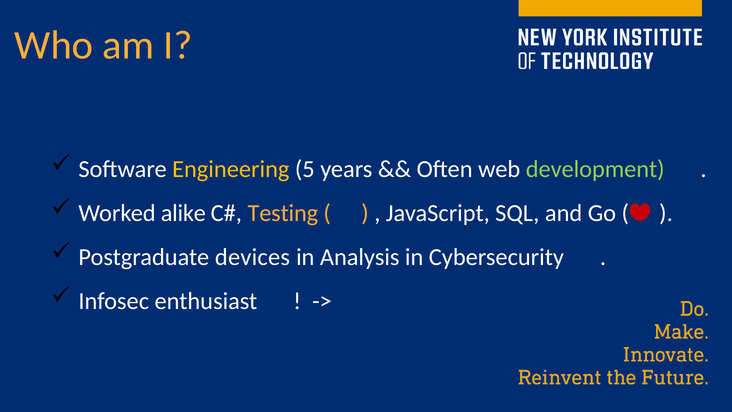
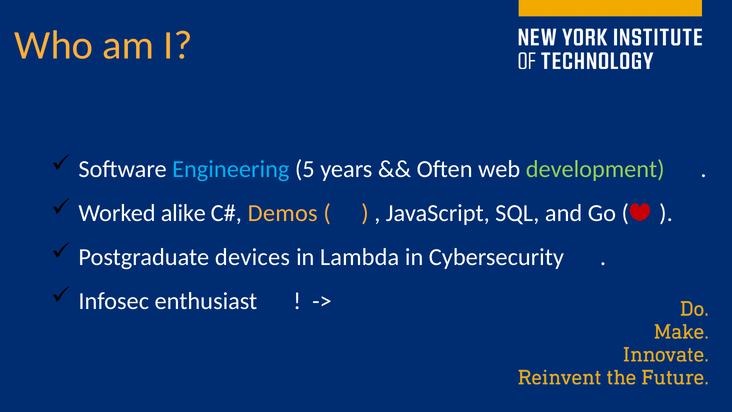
Engineering colour: yellow -> light blue (231, 169)
Testing: Testing -> Demos (283, 213)
Analysis: Analysis -> Lambda (360, 257)
